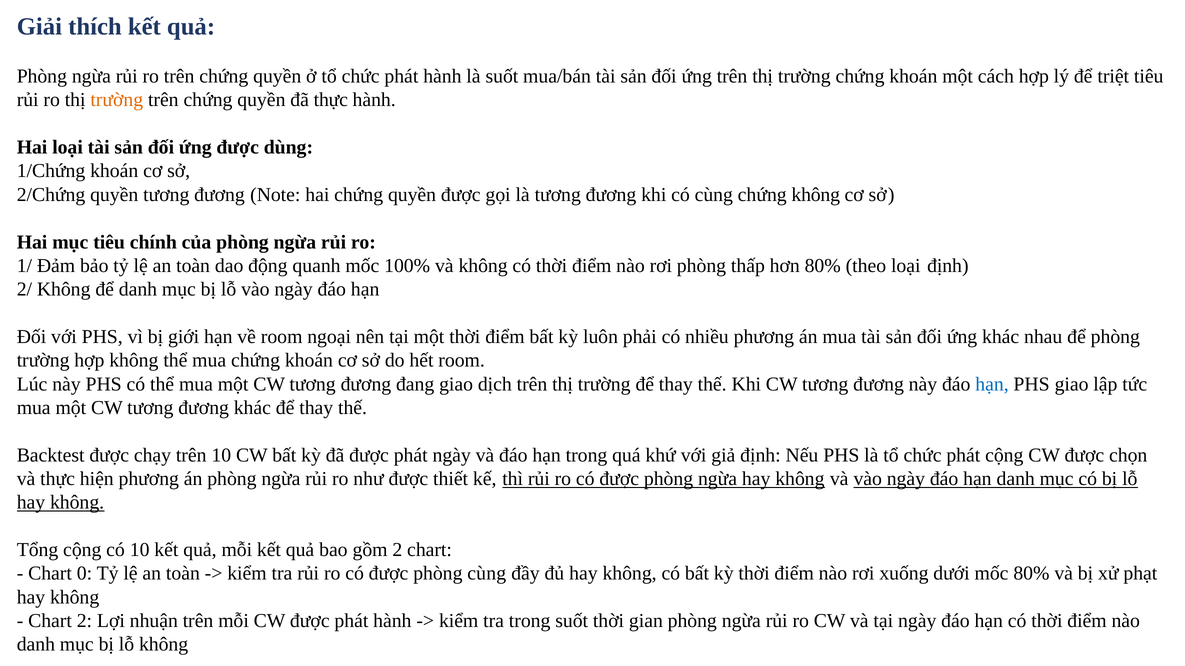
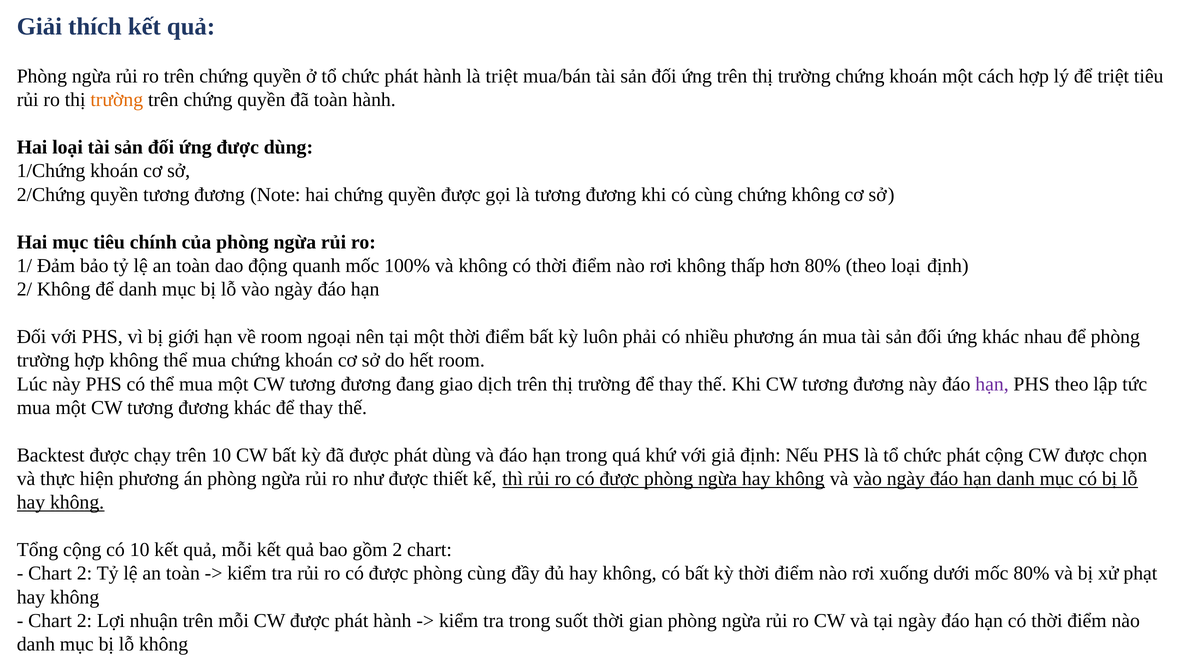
là suốt: suốt -> triệt (502, 76)
đã thực: thực -> toàn (331, 100)
rơi phòng: phòng -> không (701, 266)
hạn colour: blue -> purple (992, 384)
PHS giao: giao -> theo (1072, 384)
phát ngày: ngày -> dùng (452, 455)
0: 0 -> 2 (84, 574)
